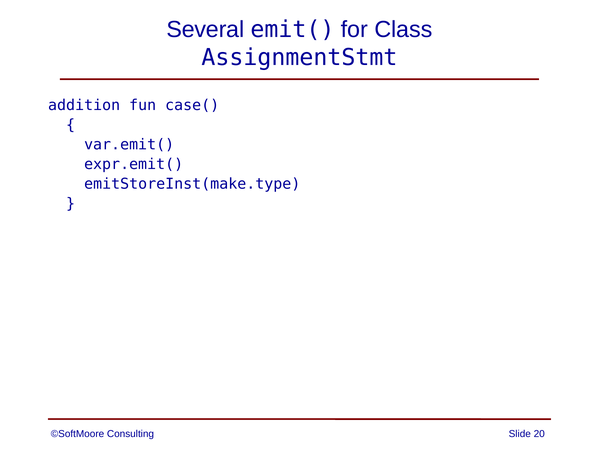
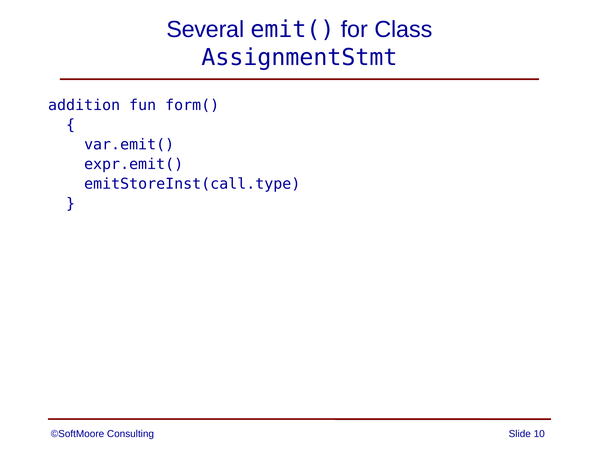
case(: case( -> form( (192, 105)
emitStoreInst(make.type: emitStoreInst(make.type -> emitStoreInst(call.type (192, 184)
20: 20 -> 10 (539, 434)
